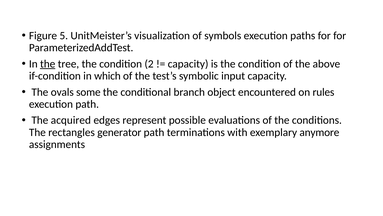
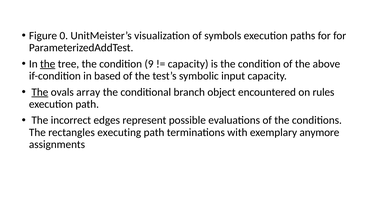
5: 5 -> 0 (64, 36)
2: 2 -> 9 (149, 64)
which: which -> based (107, 76)
The underline: none -> present (40, 92)
some: some -> array (88, 92)
acquired: acquired -> incorrect (71, 120)
generator: generator -> executing (119, 132)
